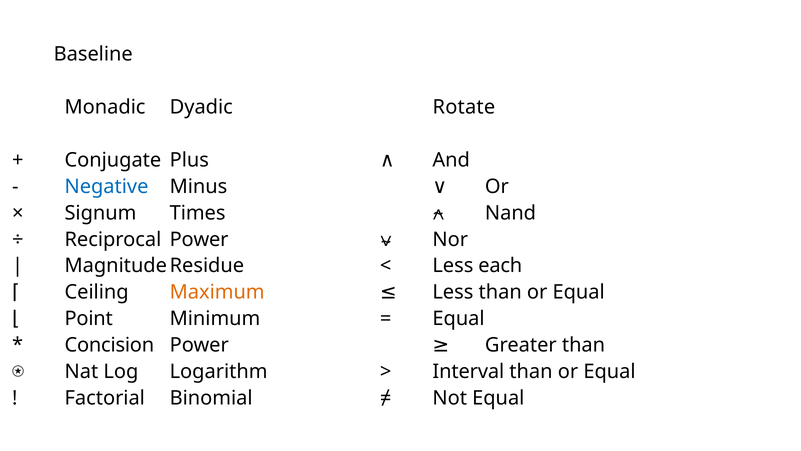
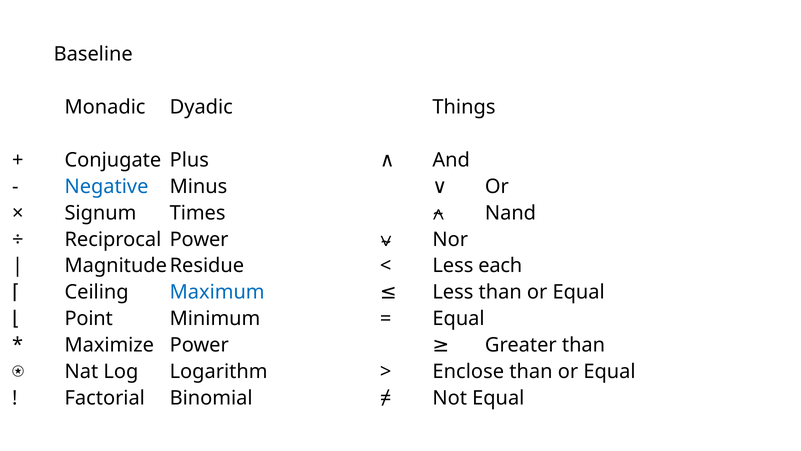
Rotate: Rotate -> Things (464, 107)
Maximum colour: orange -> blue (217, 292)
Concision: Concision -> Maximize (109, 345)
Interval: Interval -> Enclose (468, 371)
